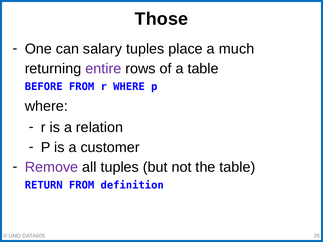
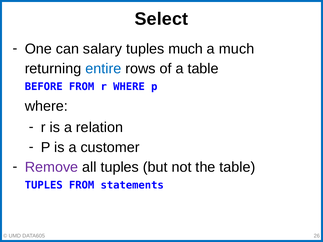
Those: Those -> Select (161, 19)
tuples place: place -> much (186, 49)
entire colour: purple -> blue (103, 69)
RETURN: RETURN -> TUPLES (44, 185)
definition: definition -> statements (132, 185)
